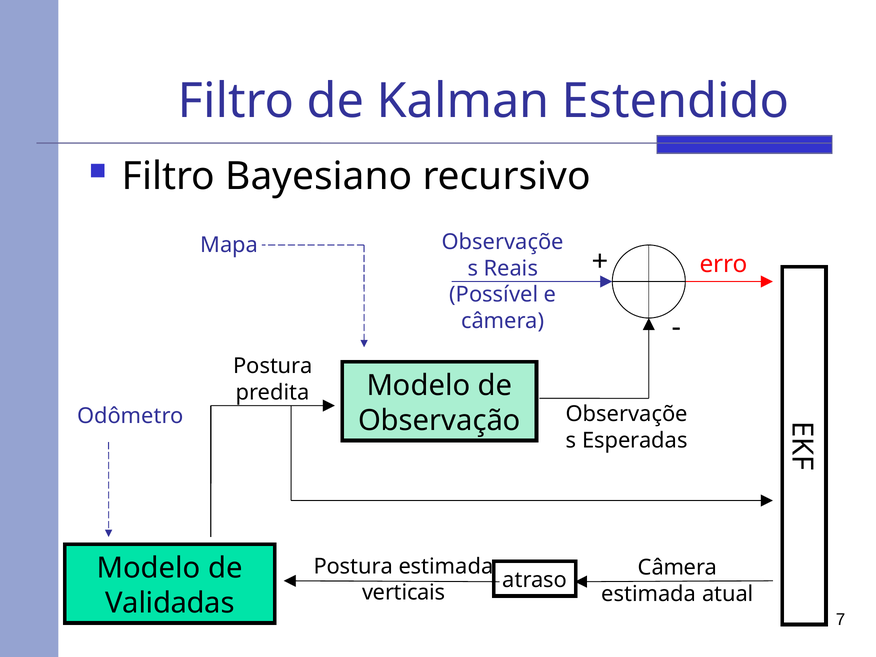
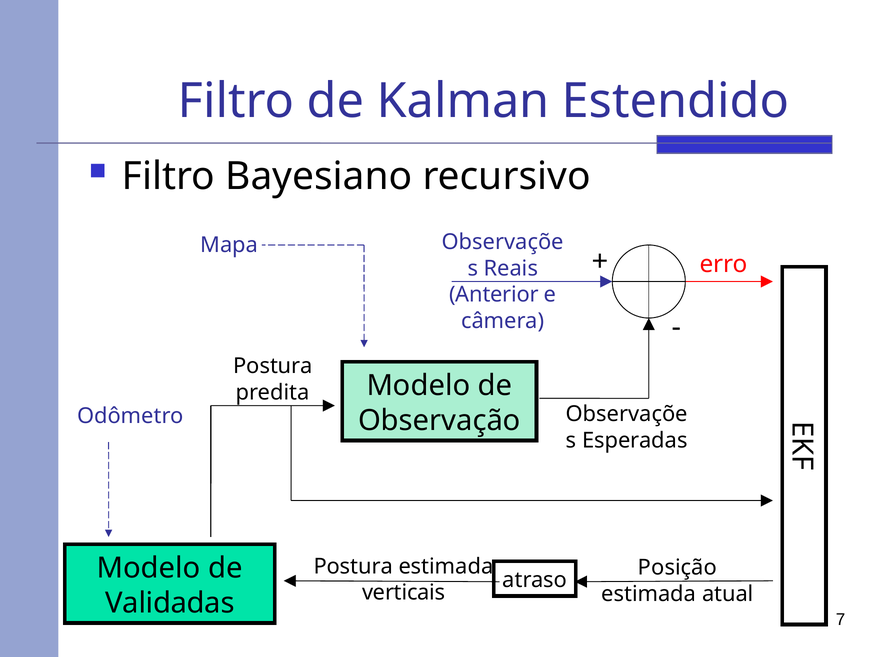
Possível: Possível -> Anterior (494, 295)
Câmera: Câmera -> Posição (677, 568)
